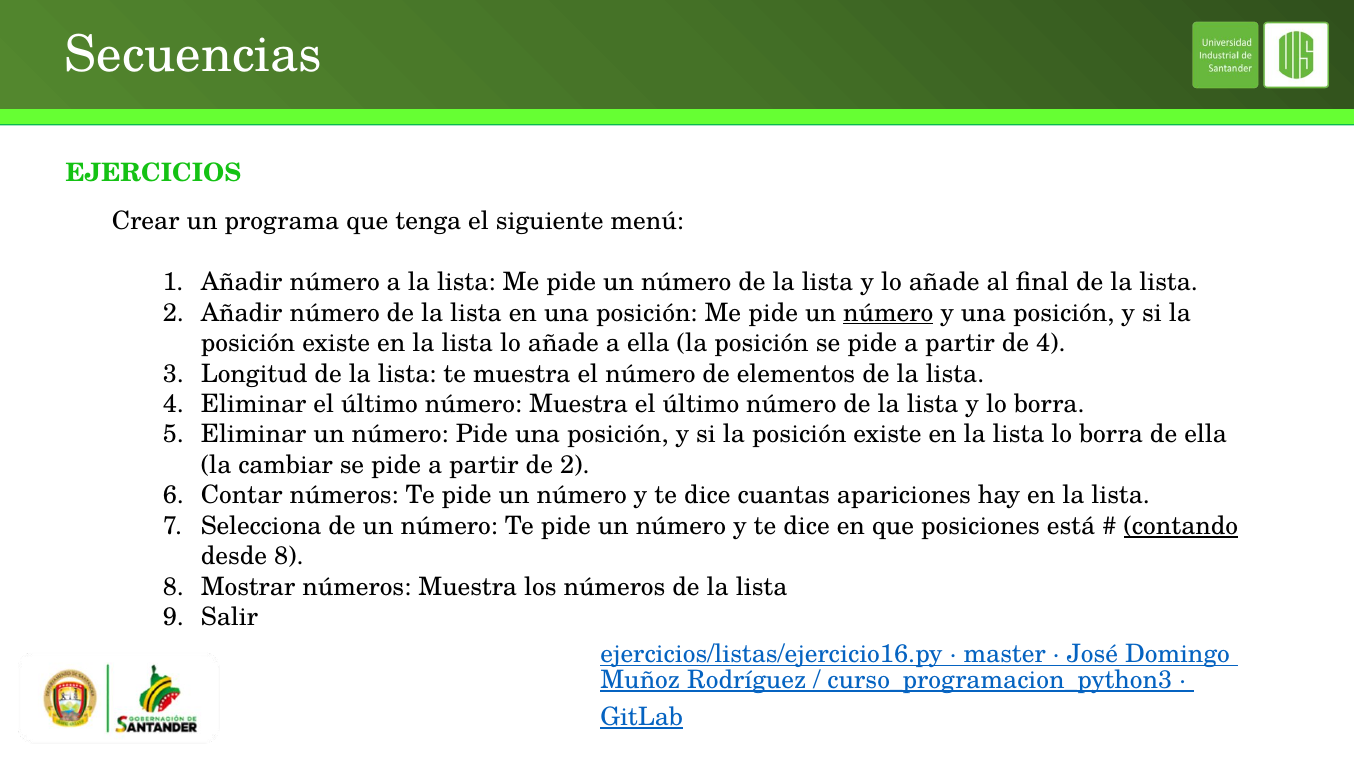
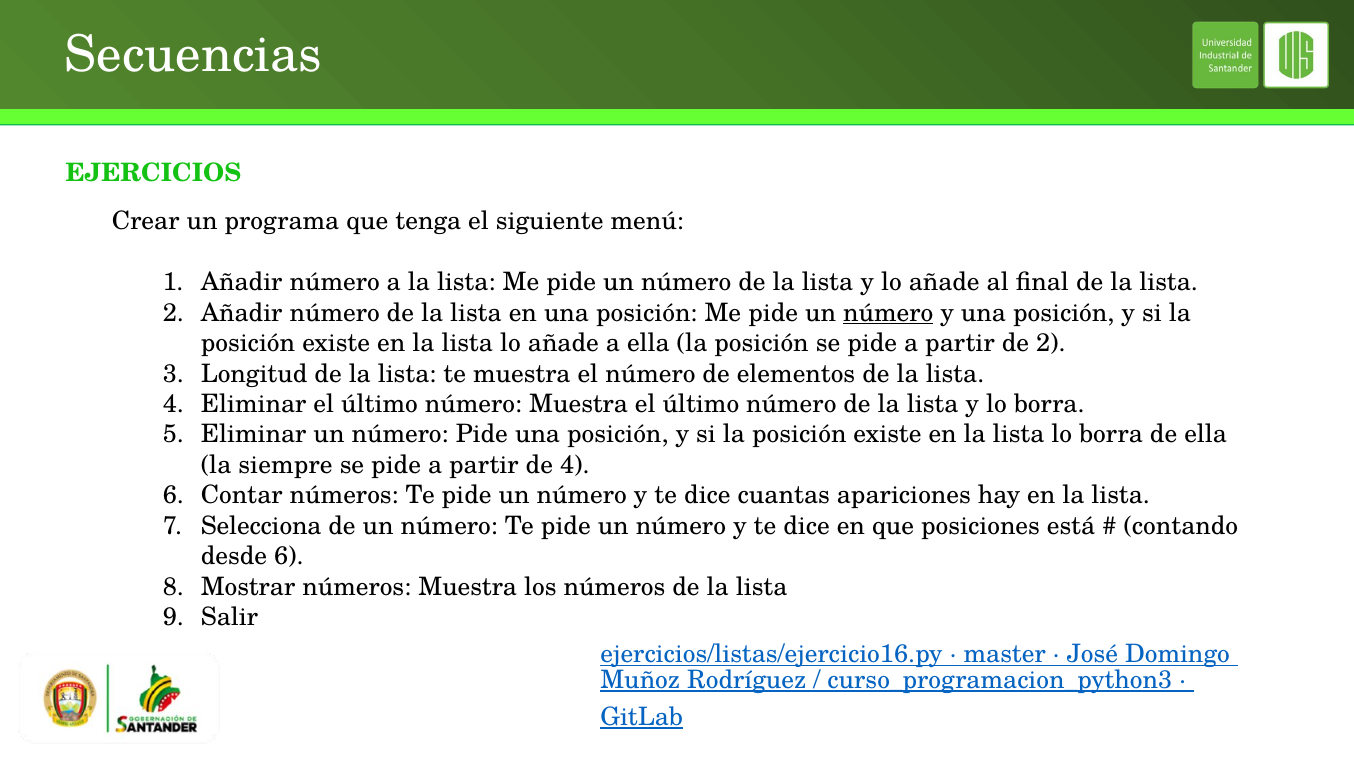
de 4: 4 -> 2 (1051, 343)
cambiar: cambiar -> siempre (285, 465)
de 2: 2 -> 4 (575, 465)
contando underline: present -> none (1181, 526)
desde 8: 8 -> 6 (289, 557)
